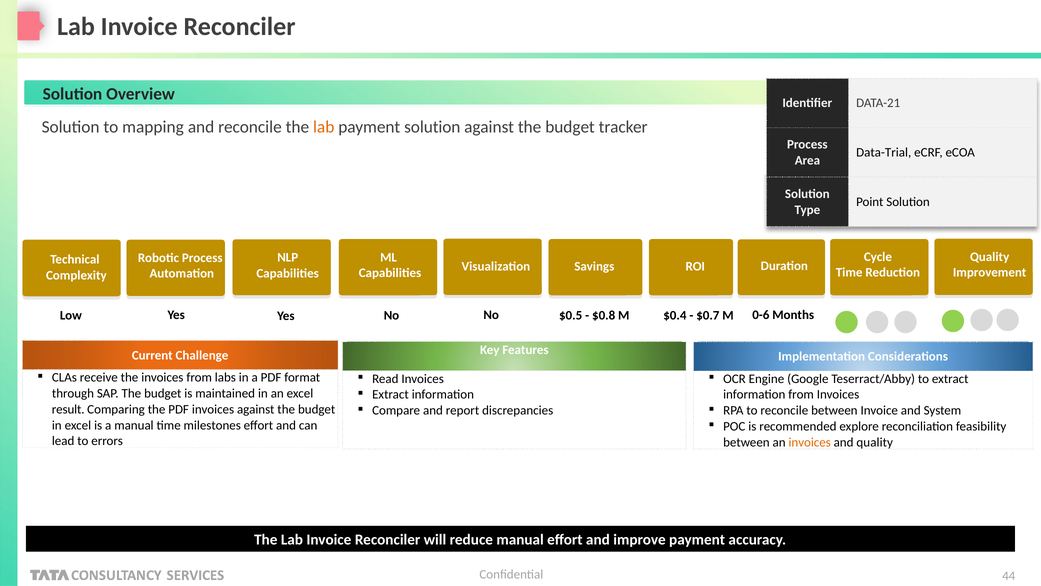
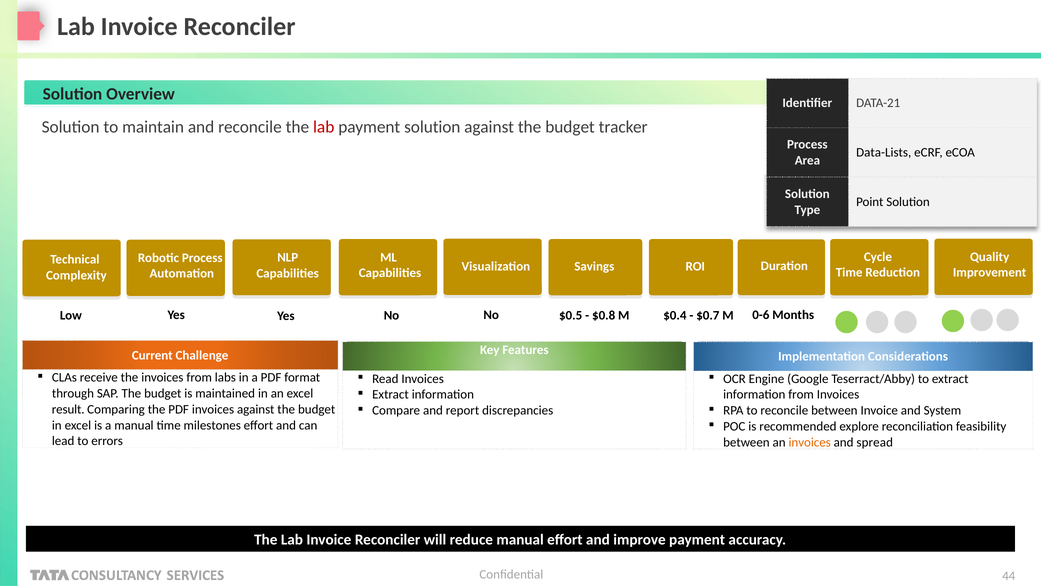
mapping: mapping -> maintain (153, 127)
lab colour: orange -> red (324, 127)
Data-Trial: Data-Trial -> Data-Lists (884, 152)
and quality: quality -> spread (875, 442)
